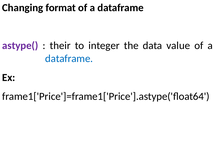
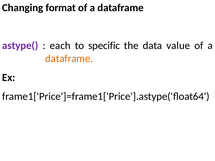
their: their -> each (60, 46)
integer: integer -> specific (104, 46)
dataframe colour: blue -> orange (69, 59)
